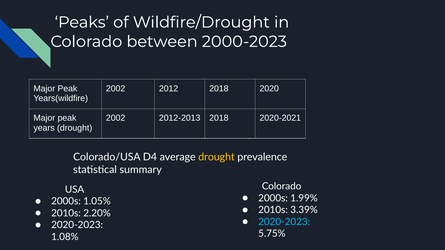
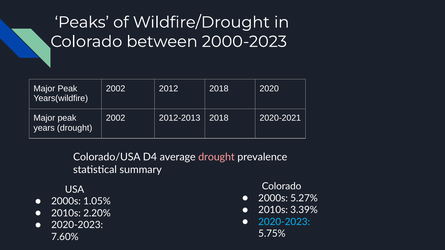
drought colour: yellow -> pink (216, 157)
1.99%: 1.99% -> 5.27% (304, 198)
1.08%: 1.08% -> 7.60% (65, 237)
